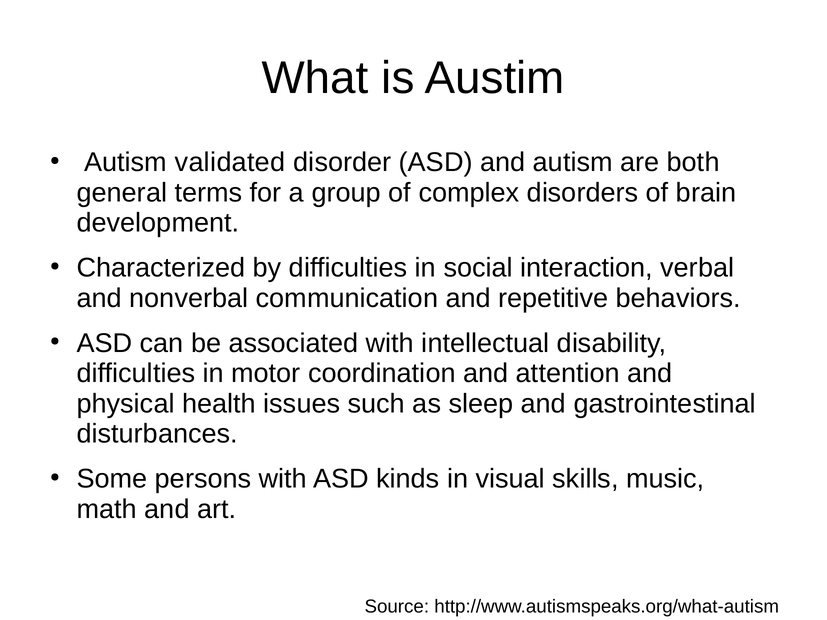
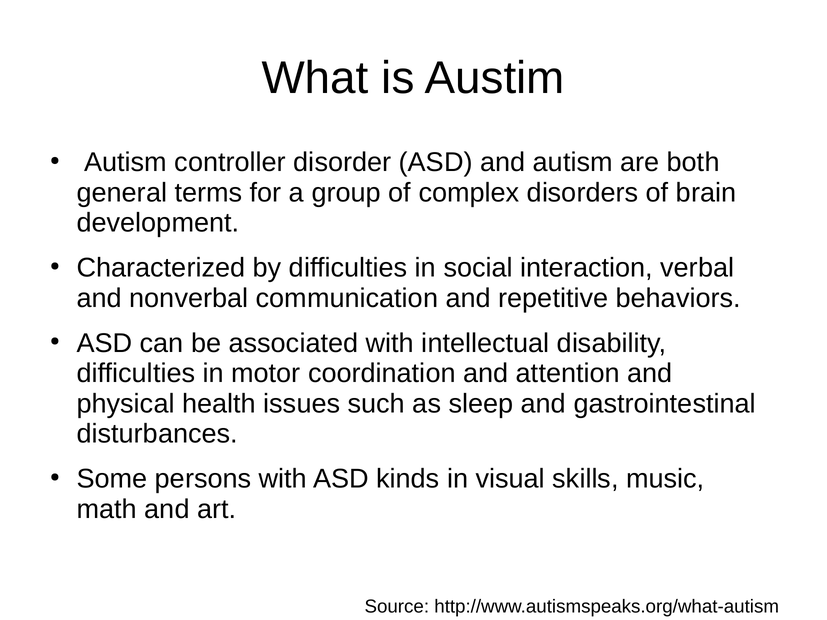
validated: validated -> controller (230, 163)
